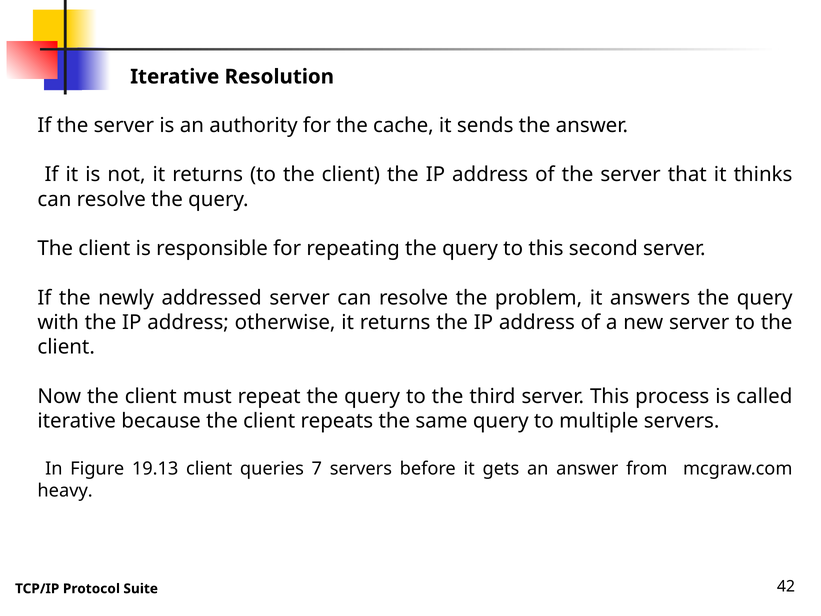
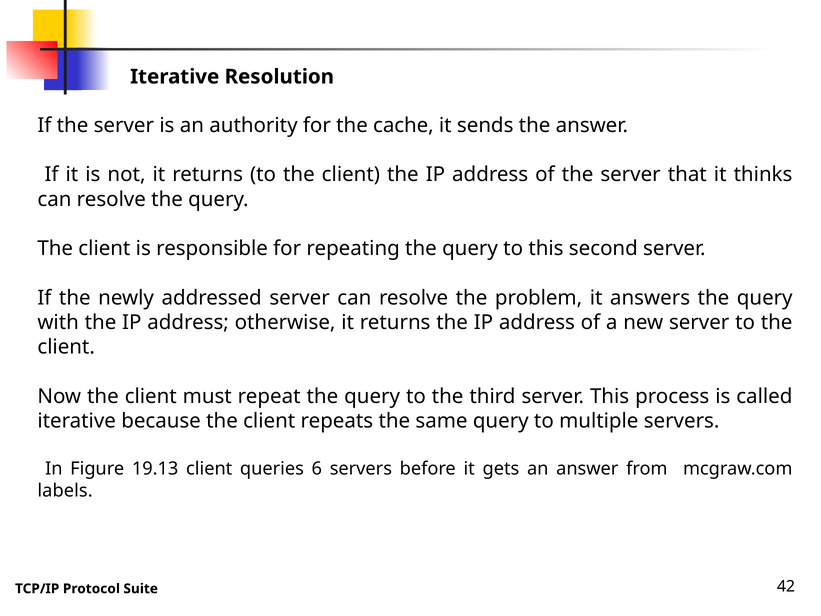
7: 7 -> 6 (317, 469)
heavy: heavy -> labels (65, 490)
